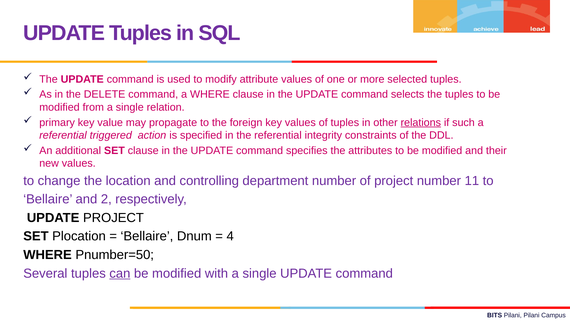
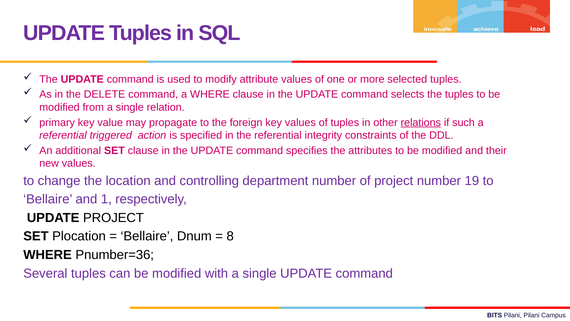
11: 11 -> 19 (472, 180)
2: 2 -> 1 (106, 199)
4: 4 -> 8 (230, 236)
Pnumber=50: Pnumber=50 -> Pnumber=36 (115, 255)
can underline: present -> none (120, 273)
